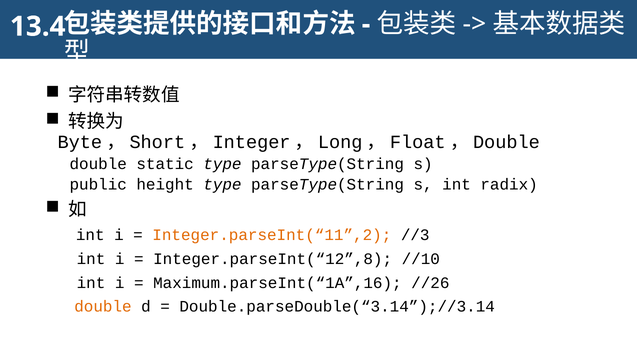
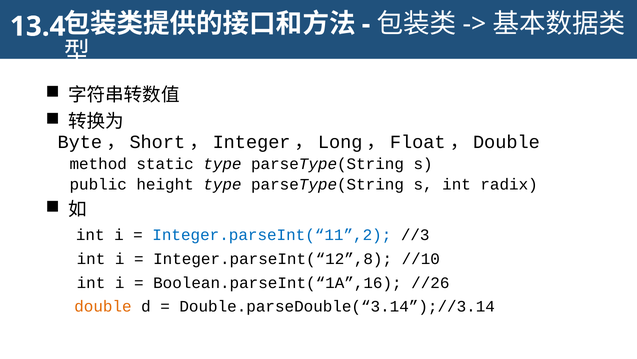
double: double -> method (98, 164)
Integer.parseInt(“11”,2 colour: orange -> blue (272, 235)
Maximum.parseInt(“1A”,16: Maximum.parseInt(“1A”,16 -> Boolean.parseInt(“1A”,16 (277, 282)
